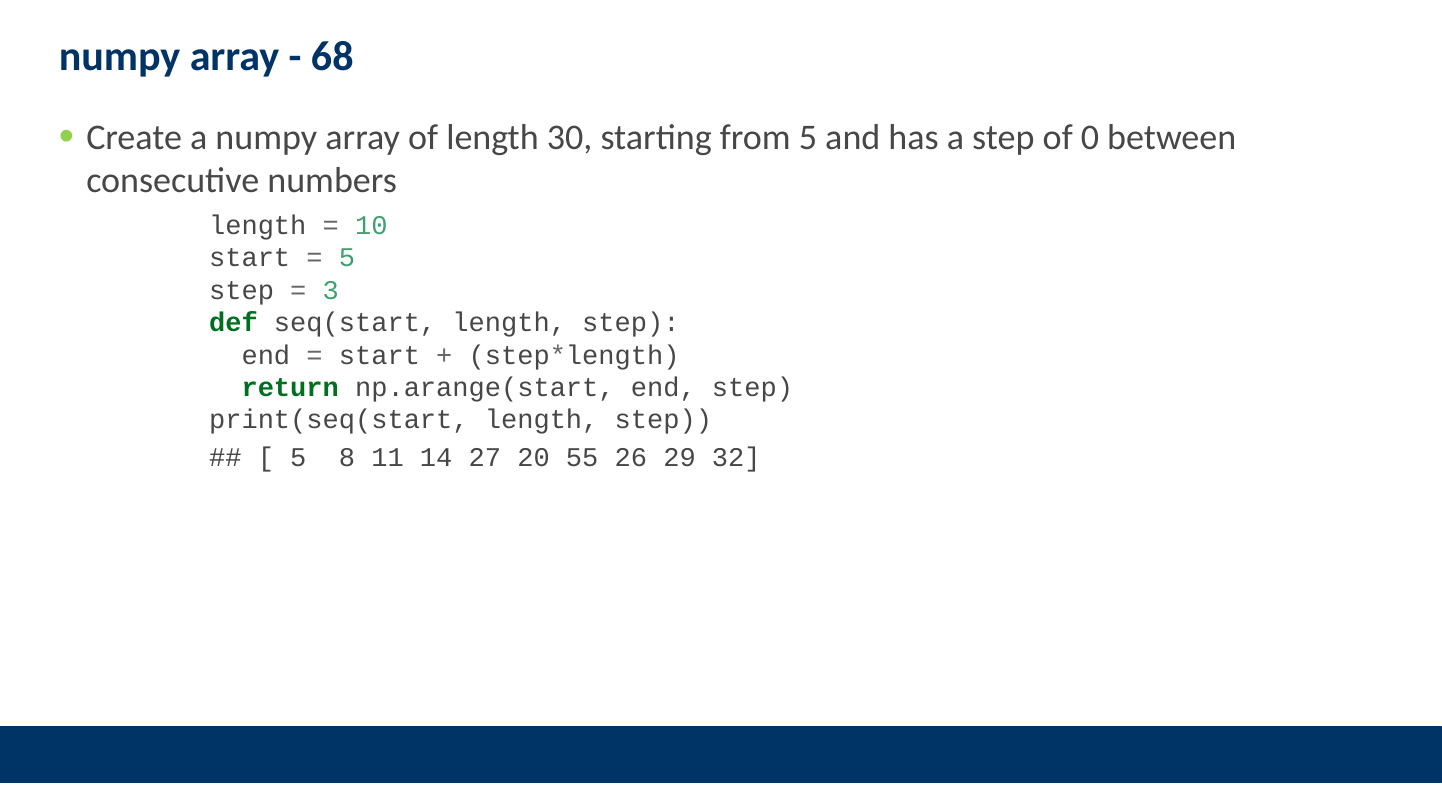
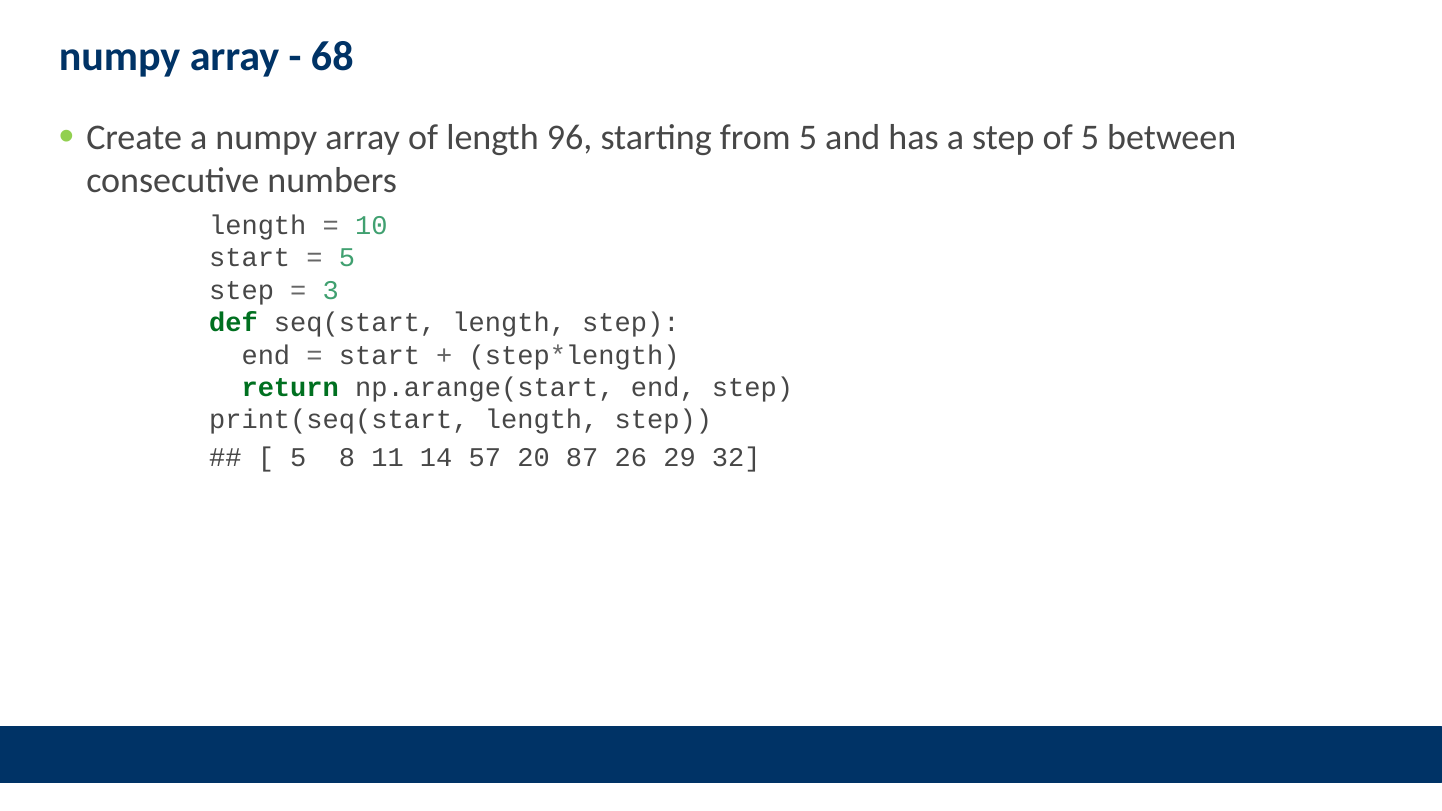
30: 30 -> 96 (570, 138)
of 0: 0 -> 5 (1090, 138)
27: 27 -> 57 (485, 458)
55: 55 -> 87 (582, 458)
